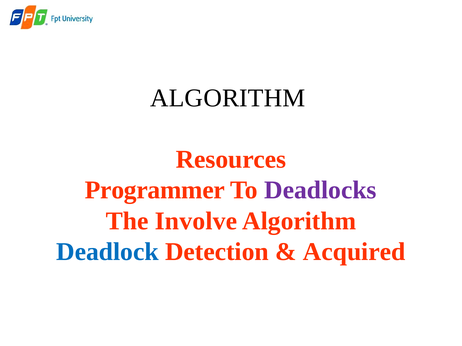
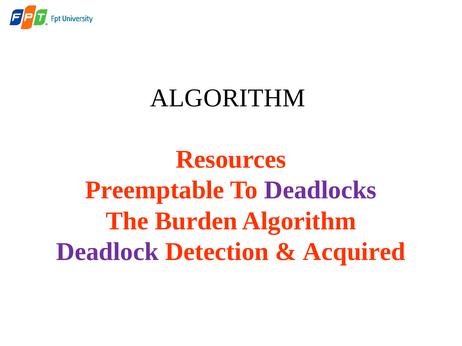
Programmer: Programmer -> Preemptable (155, 190)
Involve: Involve -> Burden (196, 221)
Deadlock colour: blue -> purple (107, 252)
